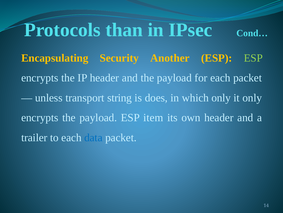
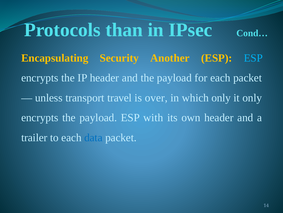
ESP colour: light green -> light blue (253, 58)
string: string -> travel (120, 97)
does: does -> over (156, 97)
item: item -> with (153, 117)
